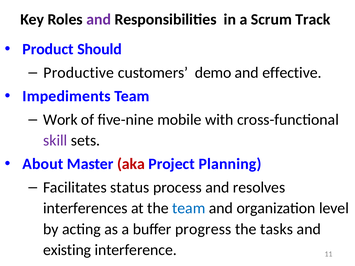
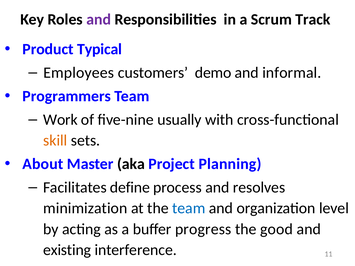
Should: Should -> Typical (100, 49)
Productive: Productive -> Employees (79, 73)
effective: effective -> informal (292, 73)
Impediments: Impediments -> Programmers (67, 96)
mobile: mobile -> usually (179, 120)
skill colour: purple -> orange (55, 141)
aka colour: red -> black (131, 164)
status: status -> define (130, 188)
interferences: interferences -> minimization (85, 208)
tasks: tasks -> good (277, 229)
